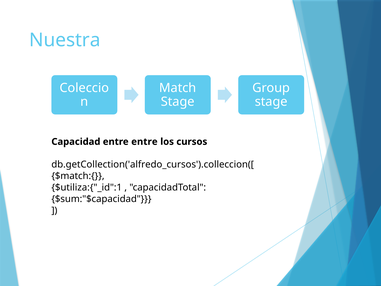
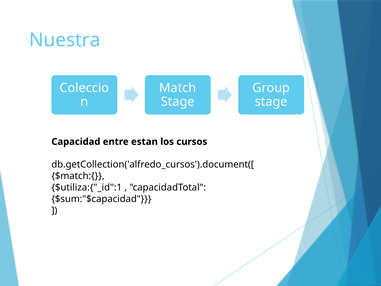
entre entre: entre -> estan (144, 142)
db.getCollection('alfredo_cursos').colleccion([: db.getCollection('alfredo_cursos').colleccion([ -> db.getCollection('alfredo_cursos').document([ (153, 164)
